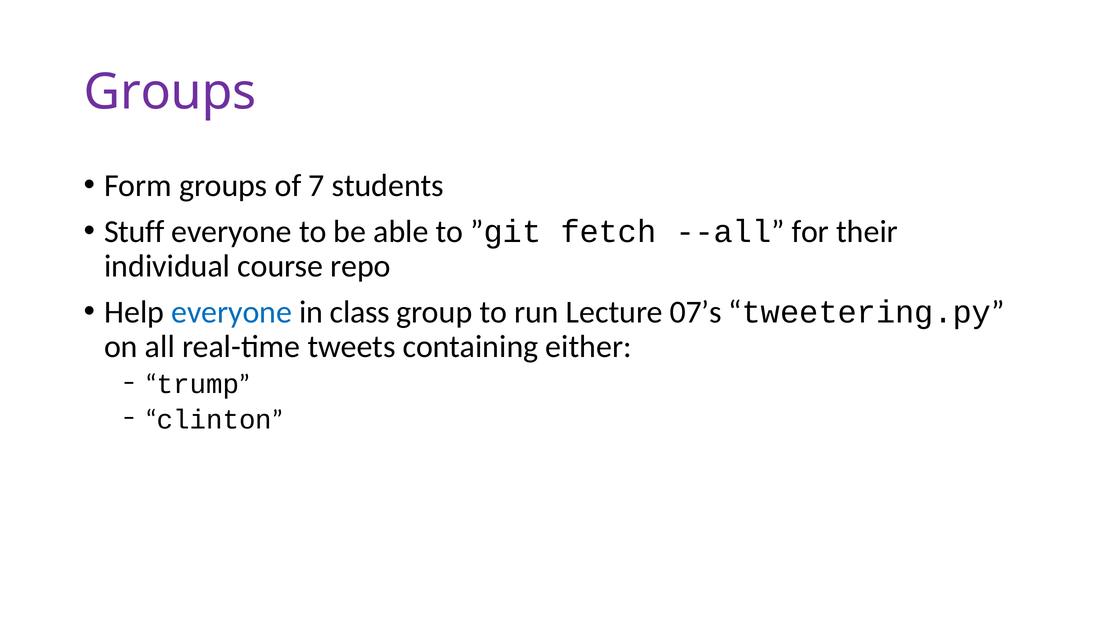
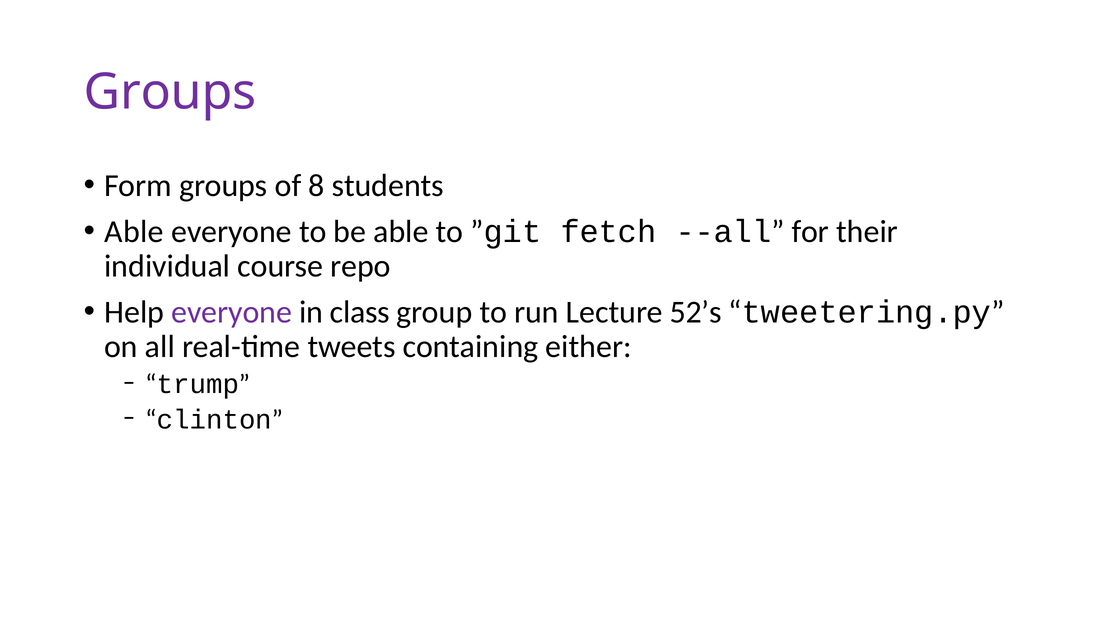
7: 7 -> 8 (317, 185)
Stuff: Stuff -> Able (134, 231)
everyone colour: blue -> purple (232, 312)
07’s: 07’s -> 52’s (696, 312)
